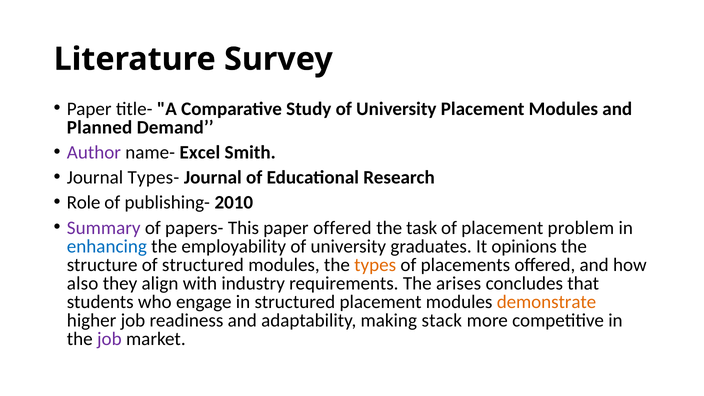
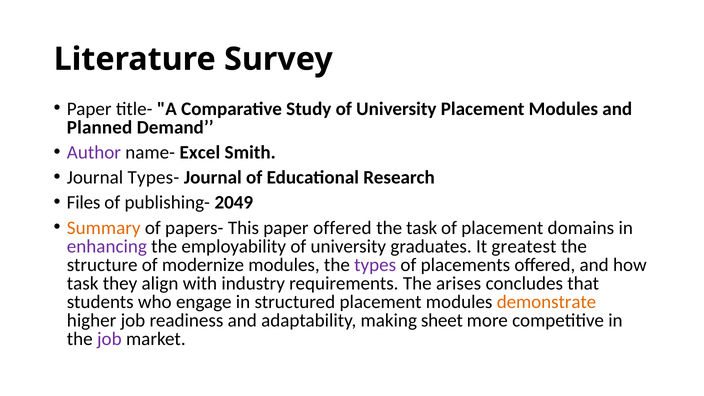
Role: Role -> Files (84, 203)
2010: 2010 -> 2049 (234, 203)
Summary colour: purple -> orange (104, 228)
problem: problem -> domains (581, 228)
enhancing colour: blue -> purple (107, 246)
opinions: opinions -> greatest (524, 246)
of structured: structured -> modernize (203, 265)
types colour: orange -> purple (375, 265)
also: also -> task (83, 283)
stack: stack -> sheet (442, 320)
